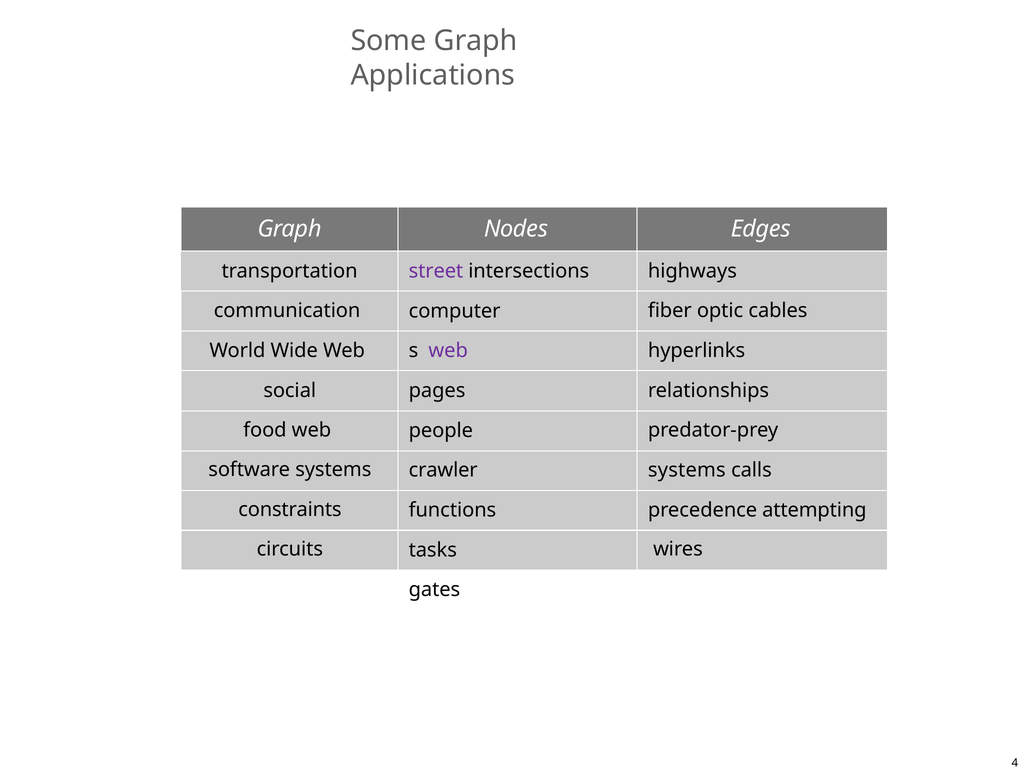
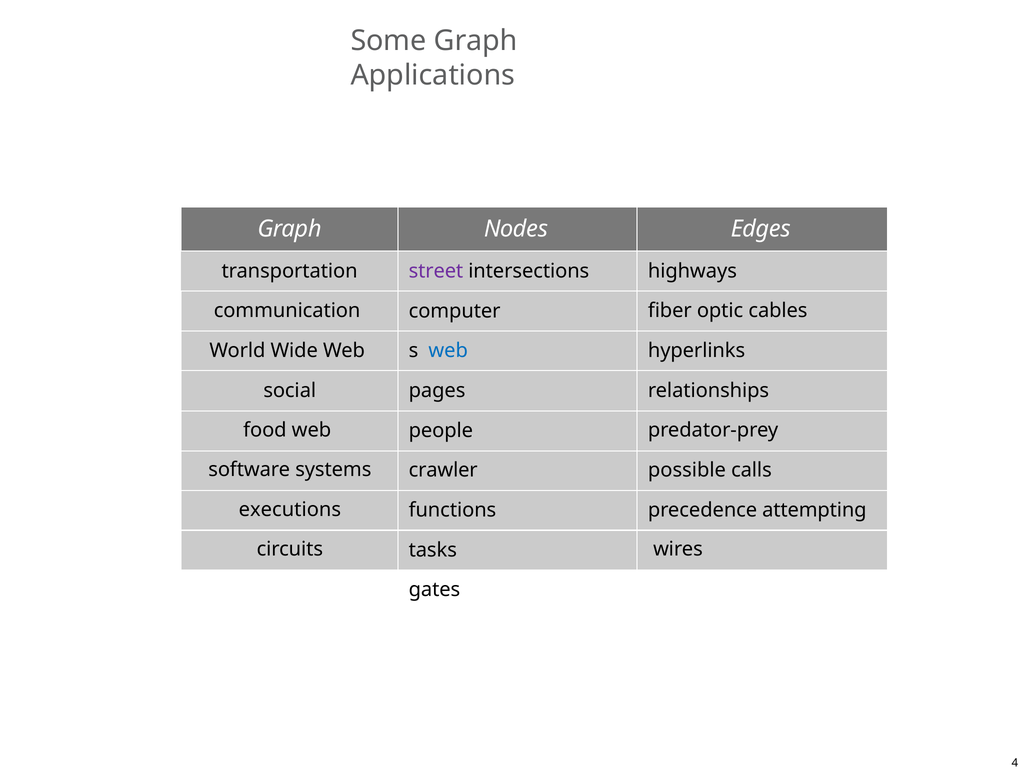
web colour: purple -> blue (448, 351)
systems: systems -> possible (687, 470)
constraints: constraints -> executions (290, 509)
